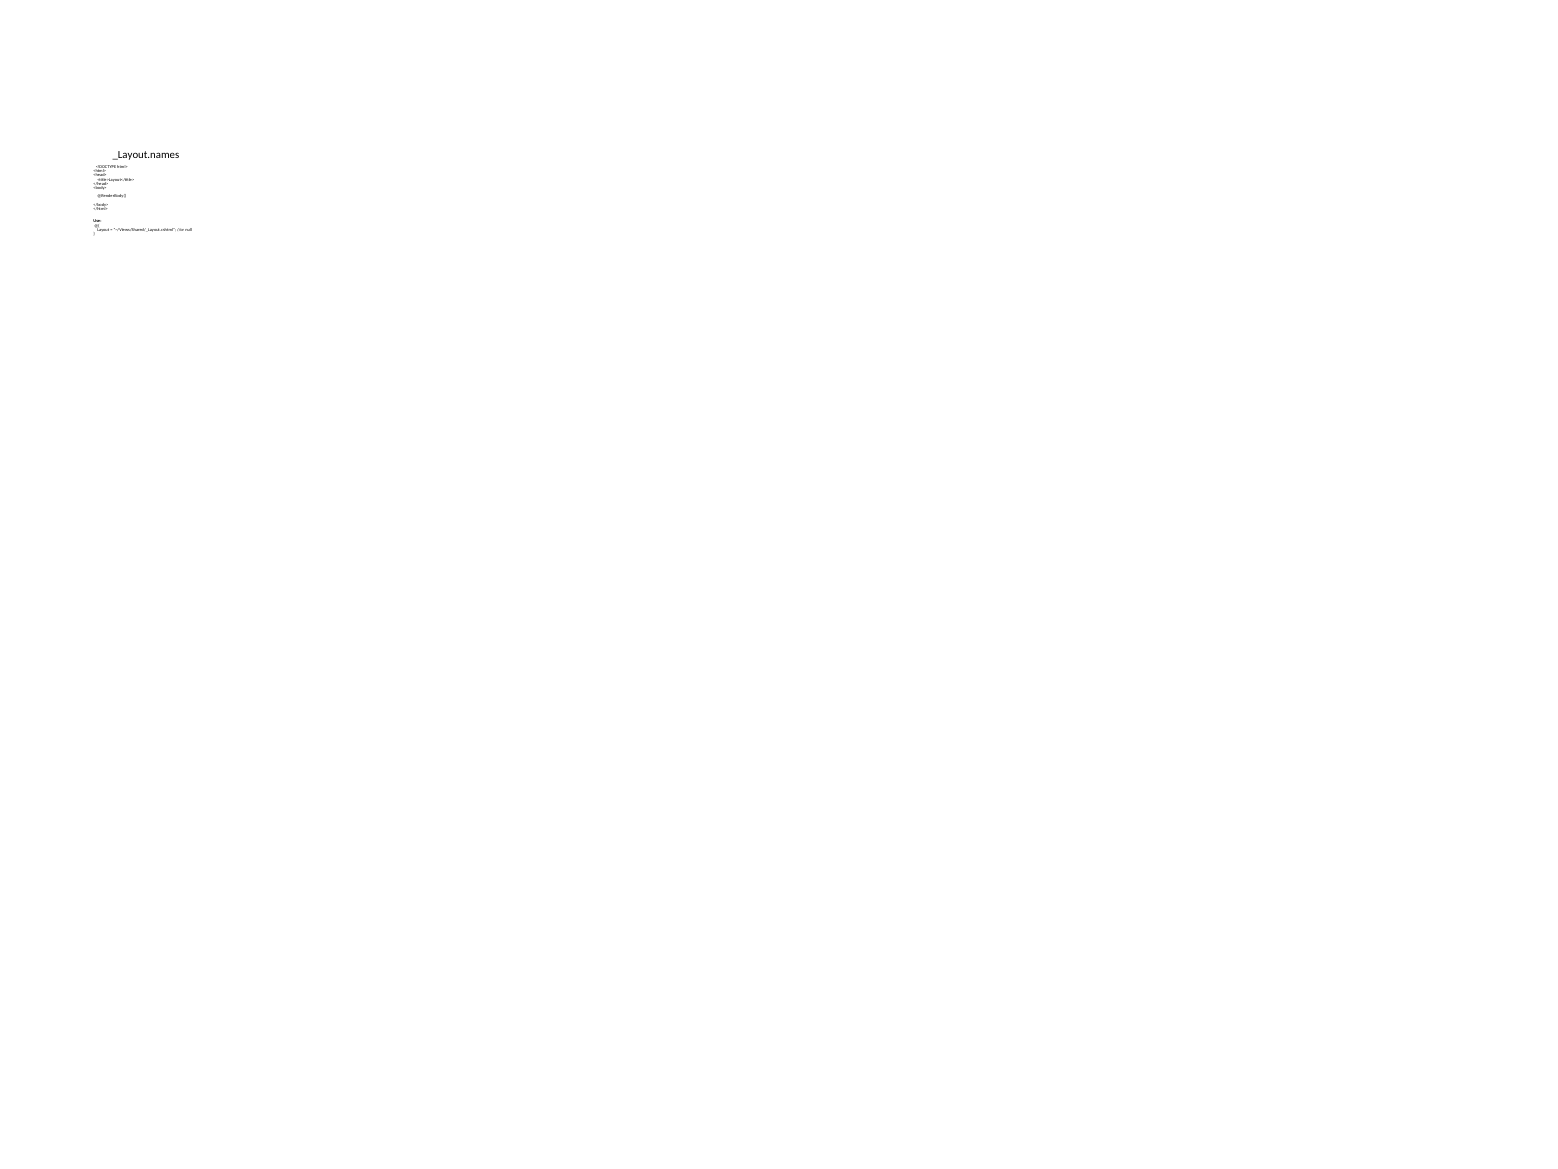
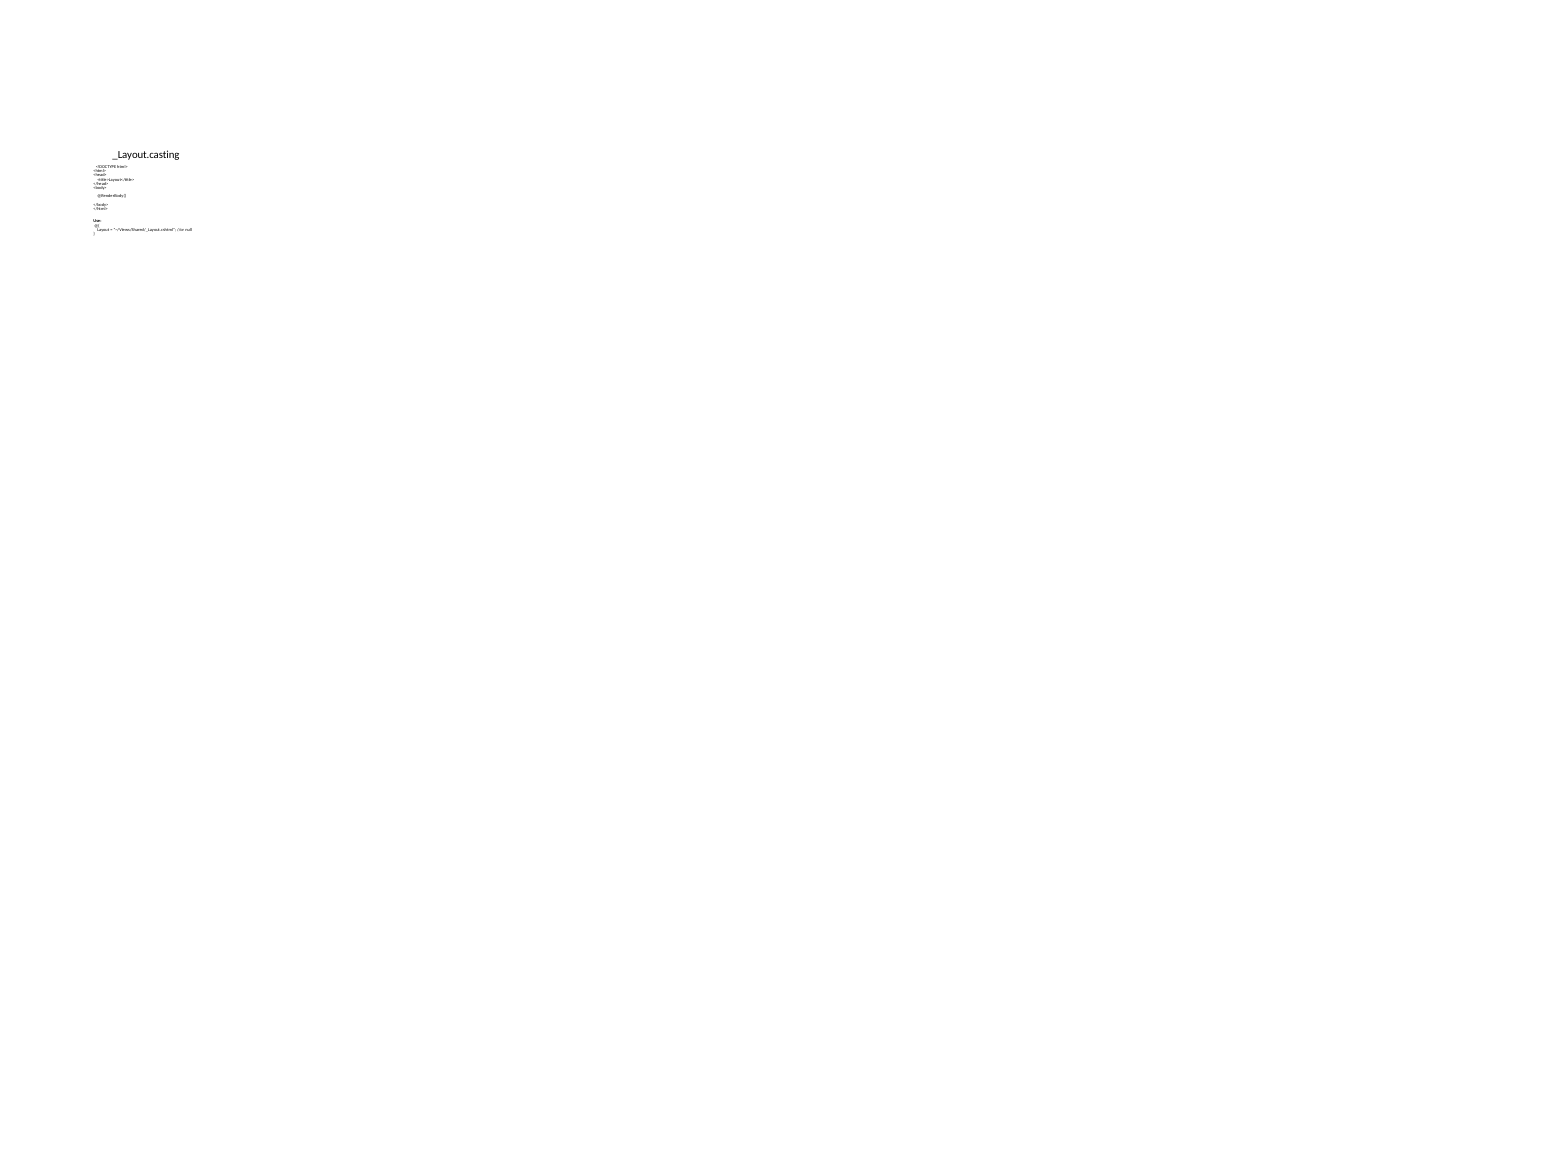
_Layout.names: _Layout.names -> _Layout.casting (146, 155)
